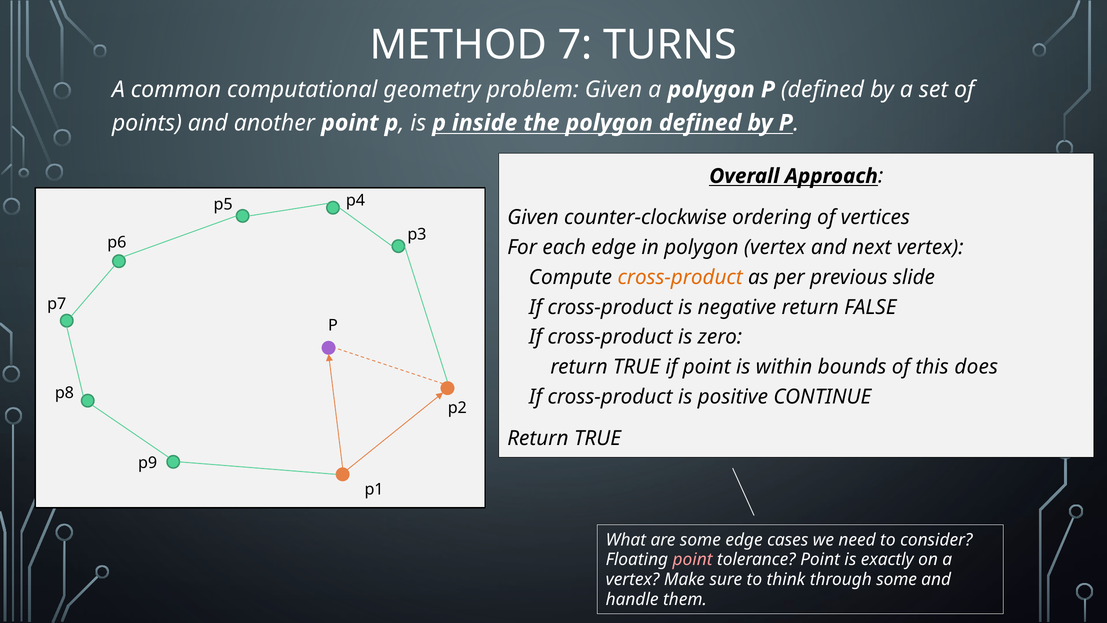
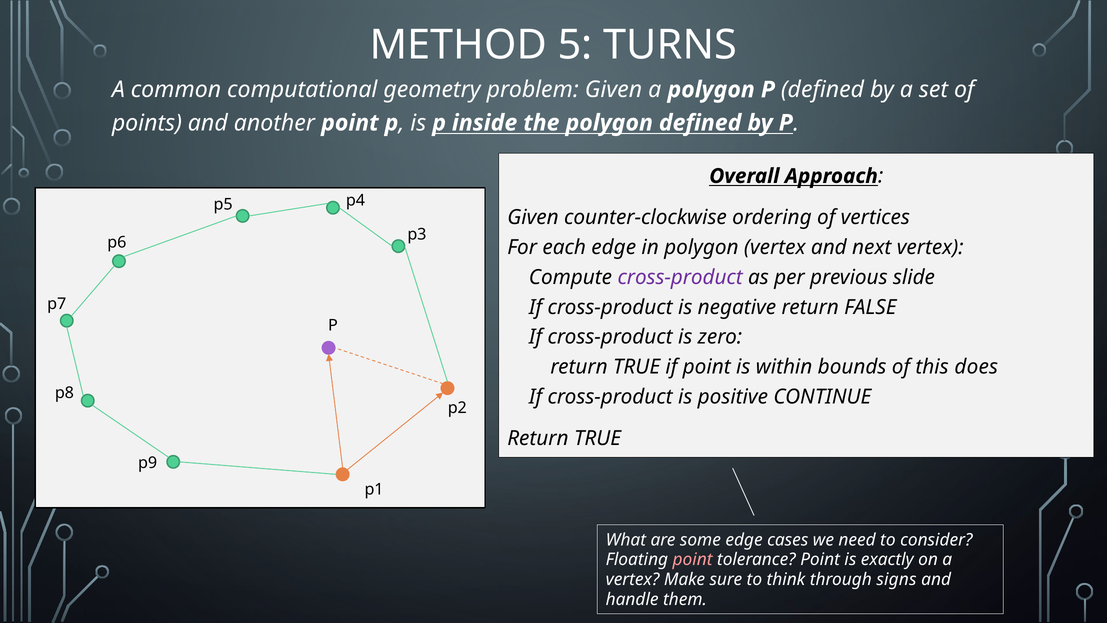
7: 7 -> 5 (575, 45)
cross-product colour: orange -> purple (680, 277)
through some: some -> signs (896, 579)
